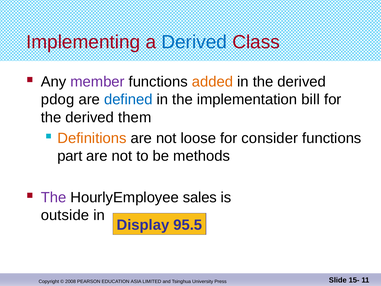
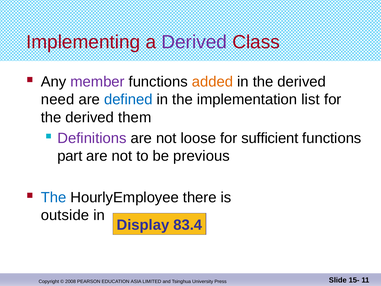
Derived colour: blue -> purple (194, 42)
pdog: pdog -> need (58, 99)
bill: bill -> list (311, 99)
Definitions colour: orange -> purple (92, 138)
consider: consider -> sufficient (270, 138)
methods: methods -> previous (202, 156)
The colour: purple -> blue (54, 197)
sales: sales -> there (200, 197)
95.5: 95.5 -> 83.4 (188, 225)
